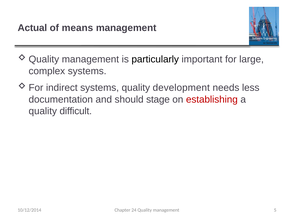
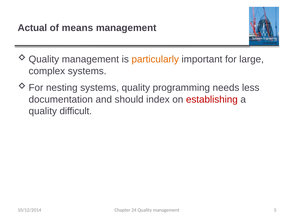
particularly colour: black -> orange (155, 59)
indirect: indirect -> nesting (62, 88)
development: development -> programming (181, 88)
stage: stage -> index (158, 100)
